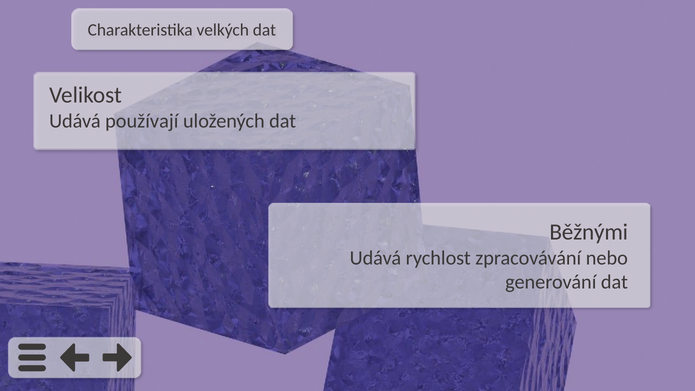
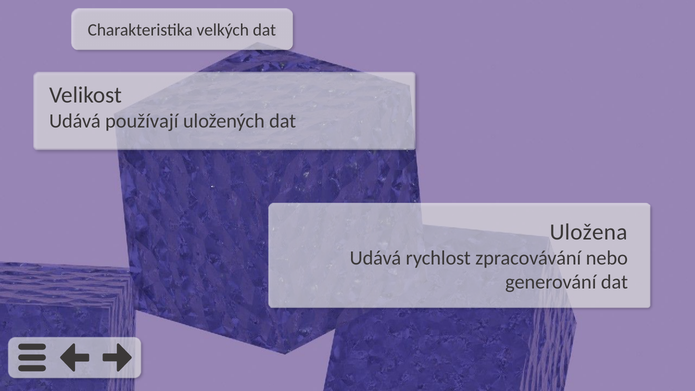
Běžnými: Běžnými -> Uložena (589, 232)
